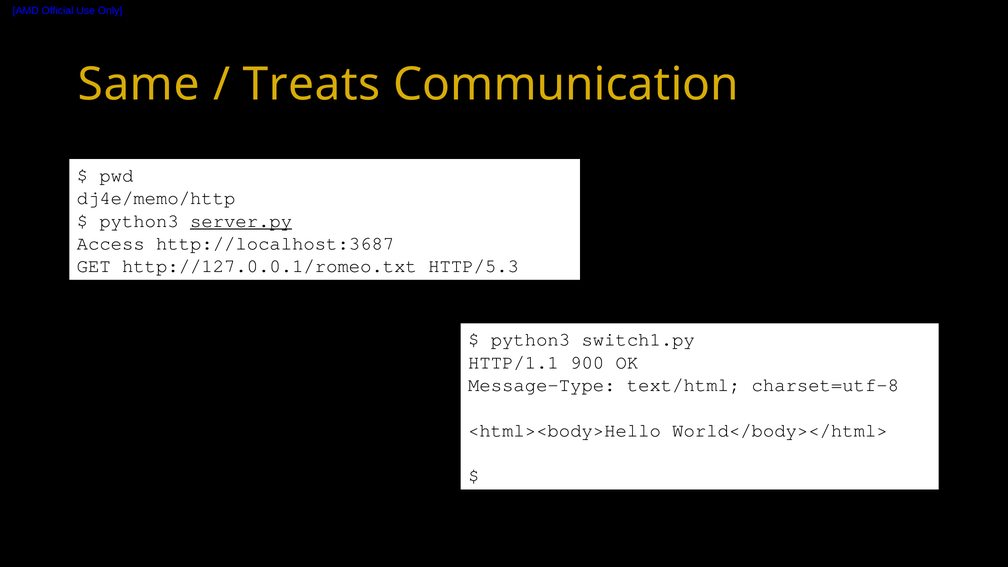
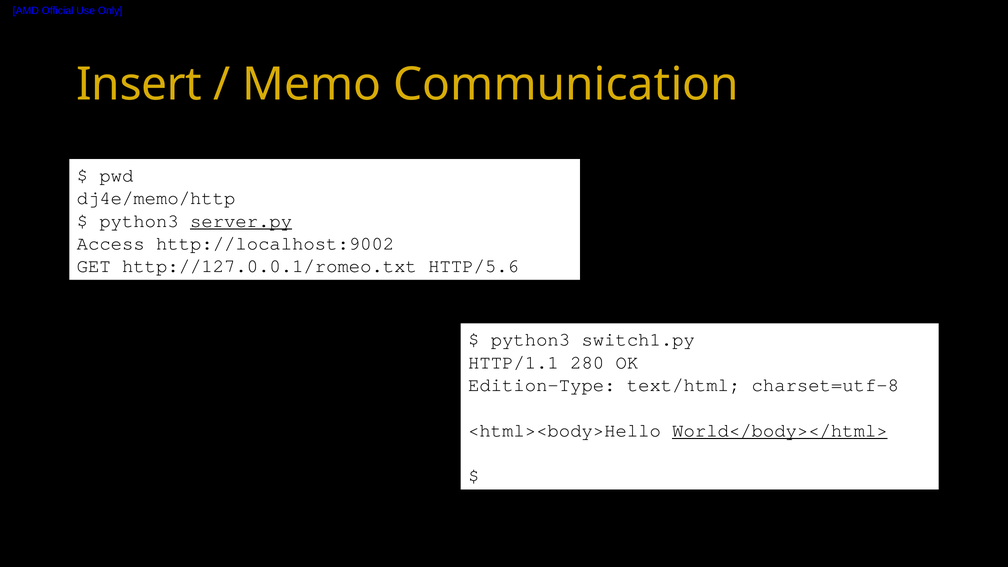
Same: Same -> Insert (139, 85)
Treats: Treats -> Memo (312, 85)
http://localhost:3687: http://localhost:3687 -> http://localhost:9002 (275, 243)
HTTP/5.3: HTTP/5.3 -> HTTP/5.6 (474, 266)
900: 900 -> 280 (587, 362)
Message-Type: Message-Type -> Edition-Type (542, 385)
World</body></html> underline: none -> present (780, 430)
